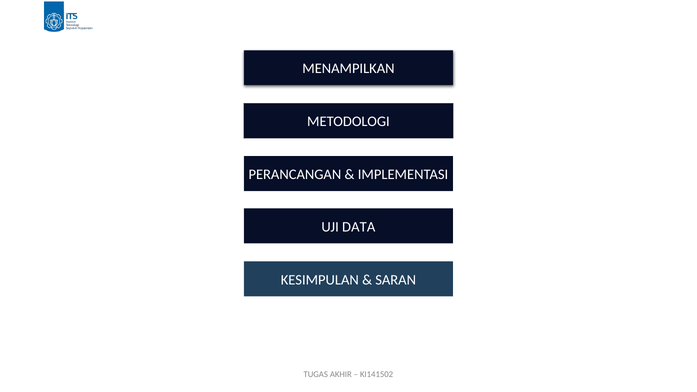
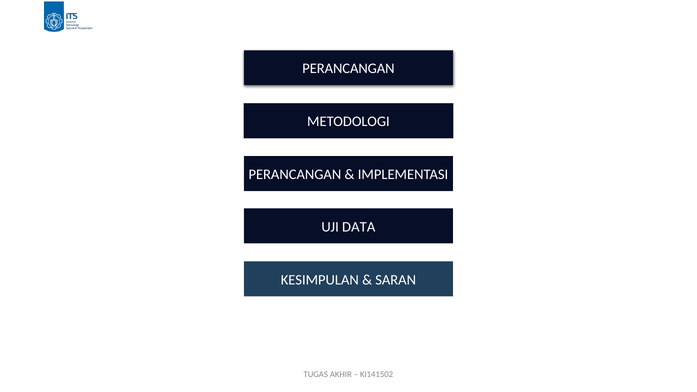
MENAMPILKAN: MENAMPILKAN -> PERANCANGAN (348, 69)
